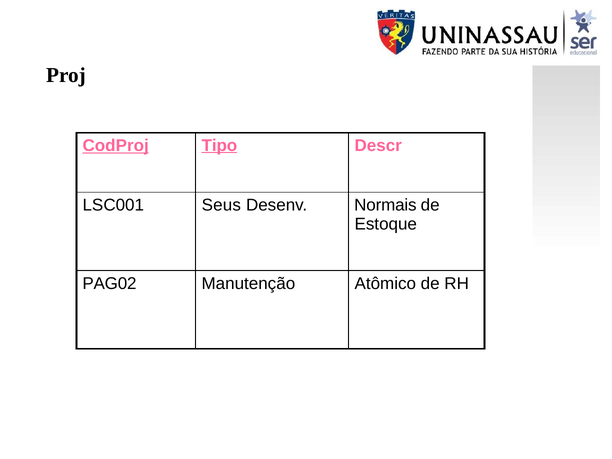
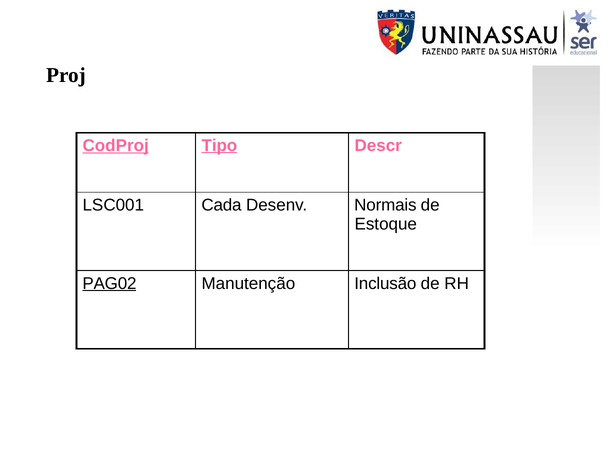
Seus: Seus -> Cada (221, 205)
PAG02 underline: none -> present (109, 283)
Atômico: Atômico -> Inclusão (385, 283)
